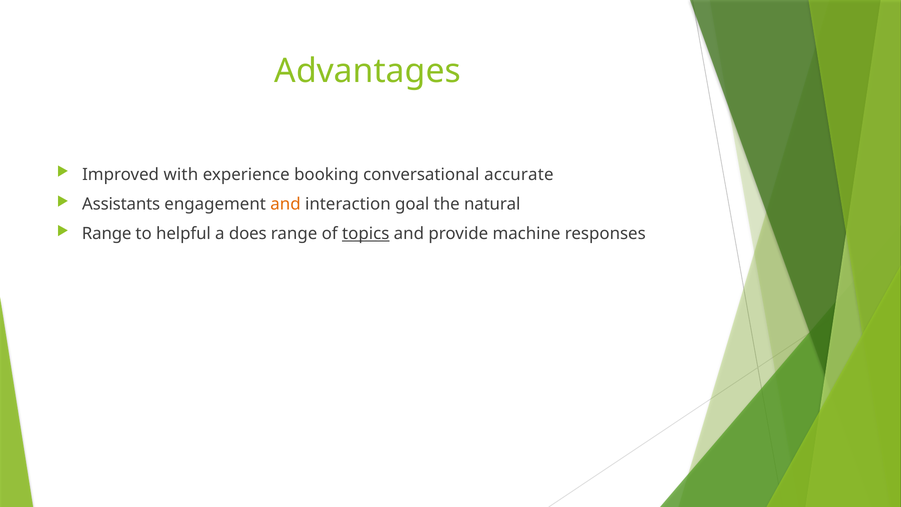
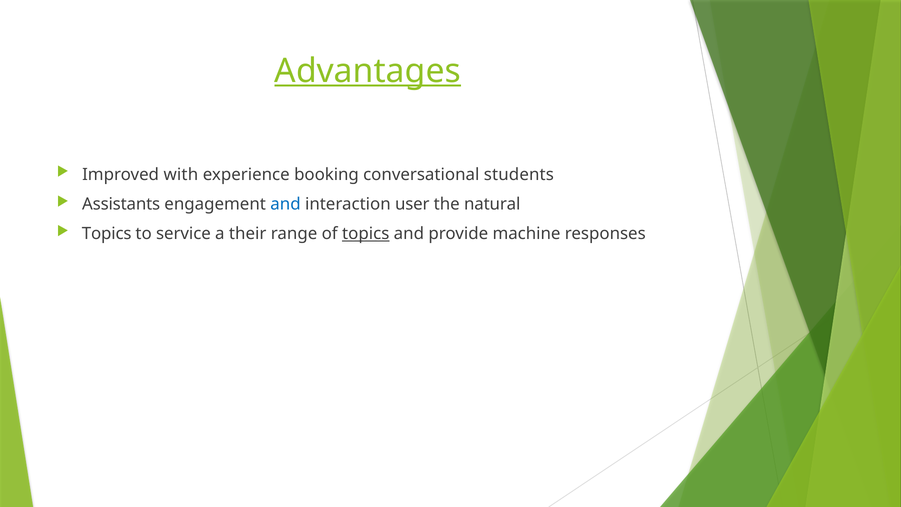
Advantages underline: none -> present (368, 71)
accurate: accurate -> students (519, 174)
and colour: orange -> blue (286, 204)
goal: goal -> user (412, 204)
Range: Range -> Topics (107, 234)
helpful: helpful -> service (183, 234)
does: does -> their (248, 234)
